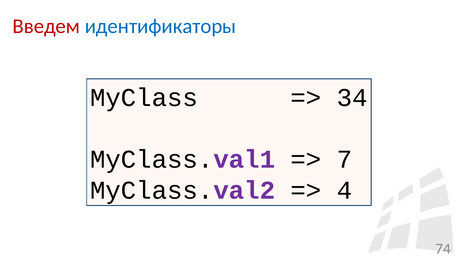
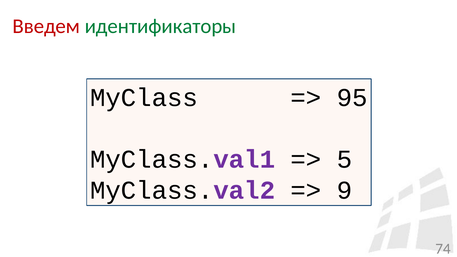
идентификаторы colour: blue -> green (160, 26)
34: 34 -> 95 (352, 98)
7: 7 -> 5 (345, 159)
4: 4 -> 9 (345, 190)
